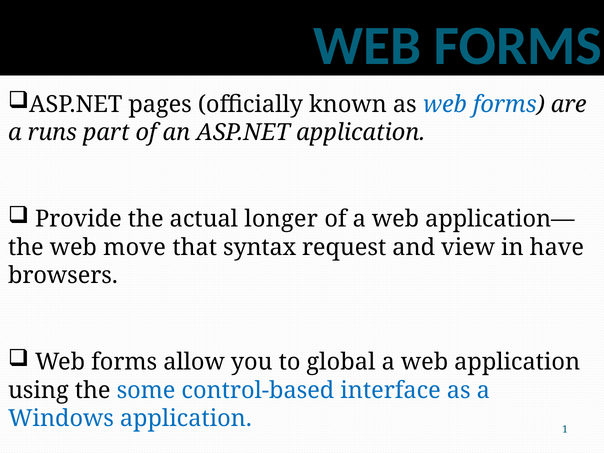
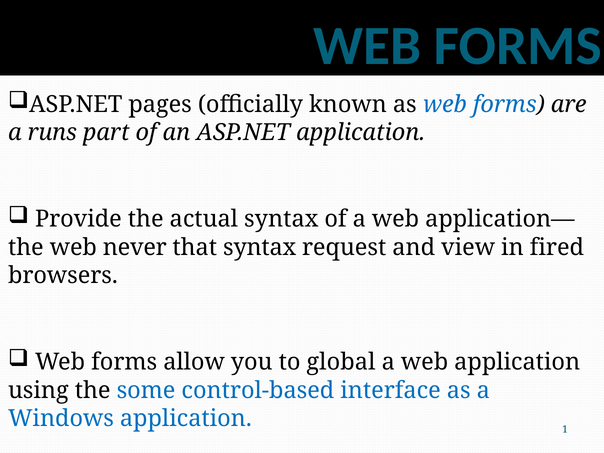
actual longer: longer -> syntax (281, 219)
move: move -> never (135, 247)
have: have -> fired (557, 247)
